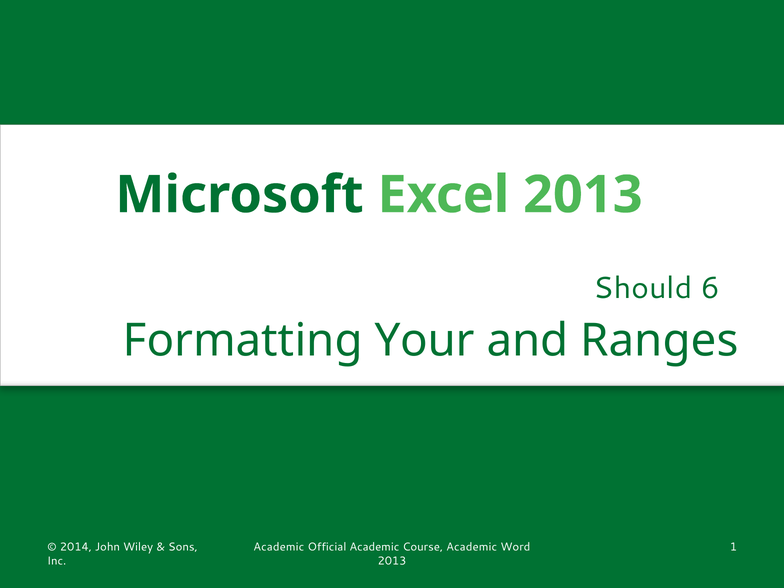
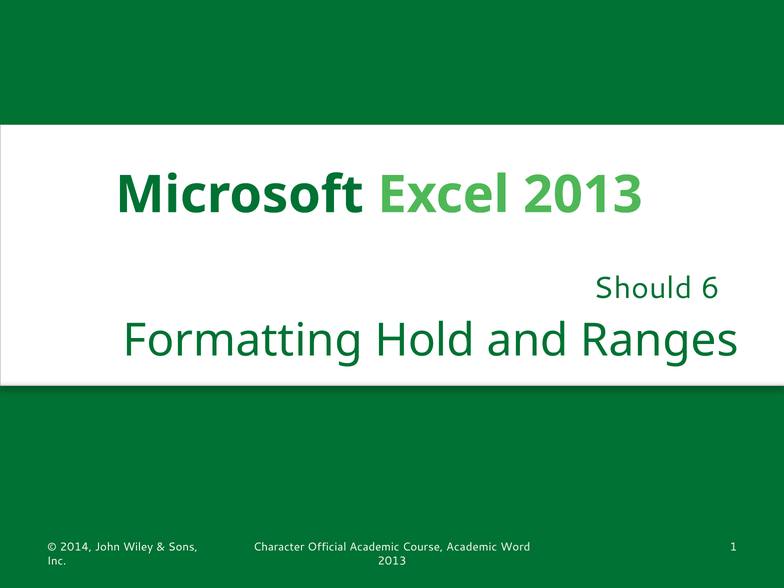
Your: Your -> Hold (425, 341)
Academic: Academic -> Character (279, 547)
